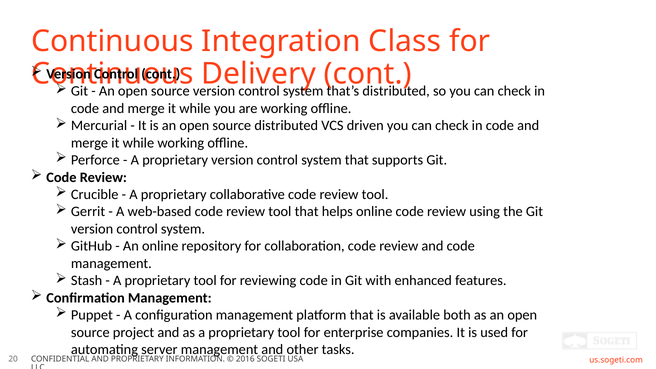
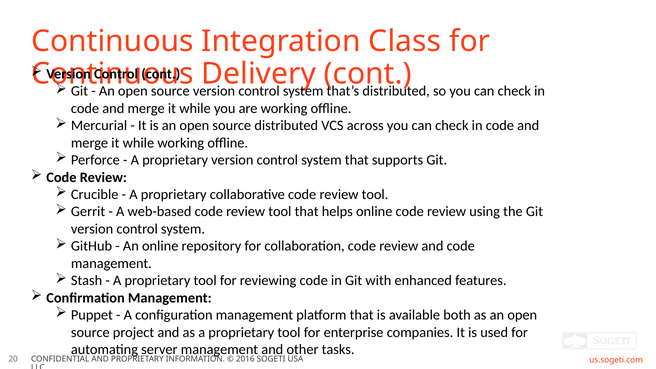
driven: driven -> across (365, 126)
